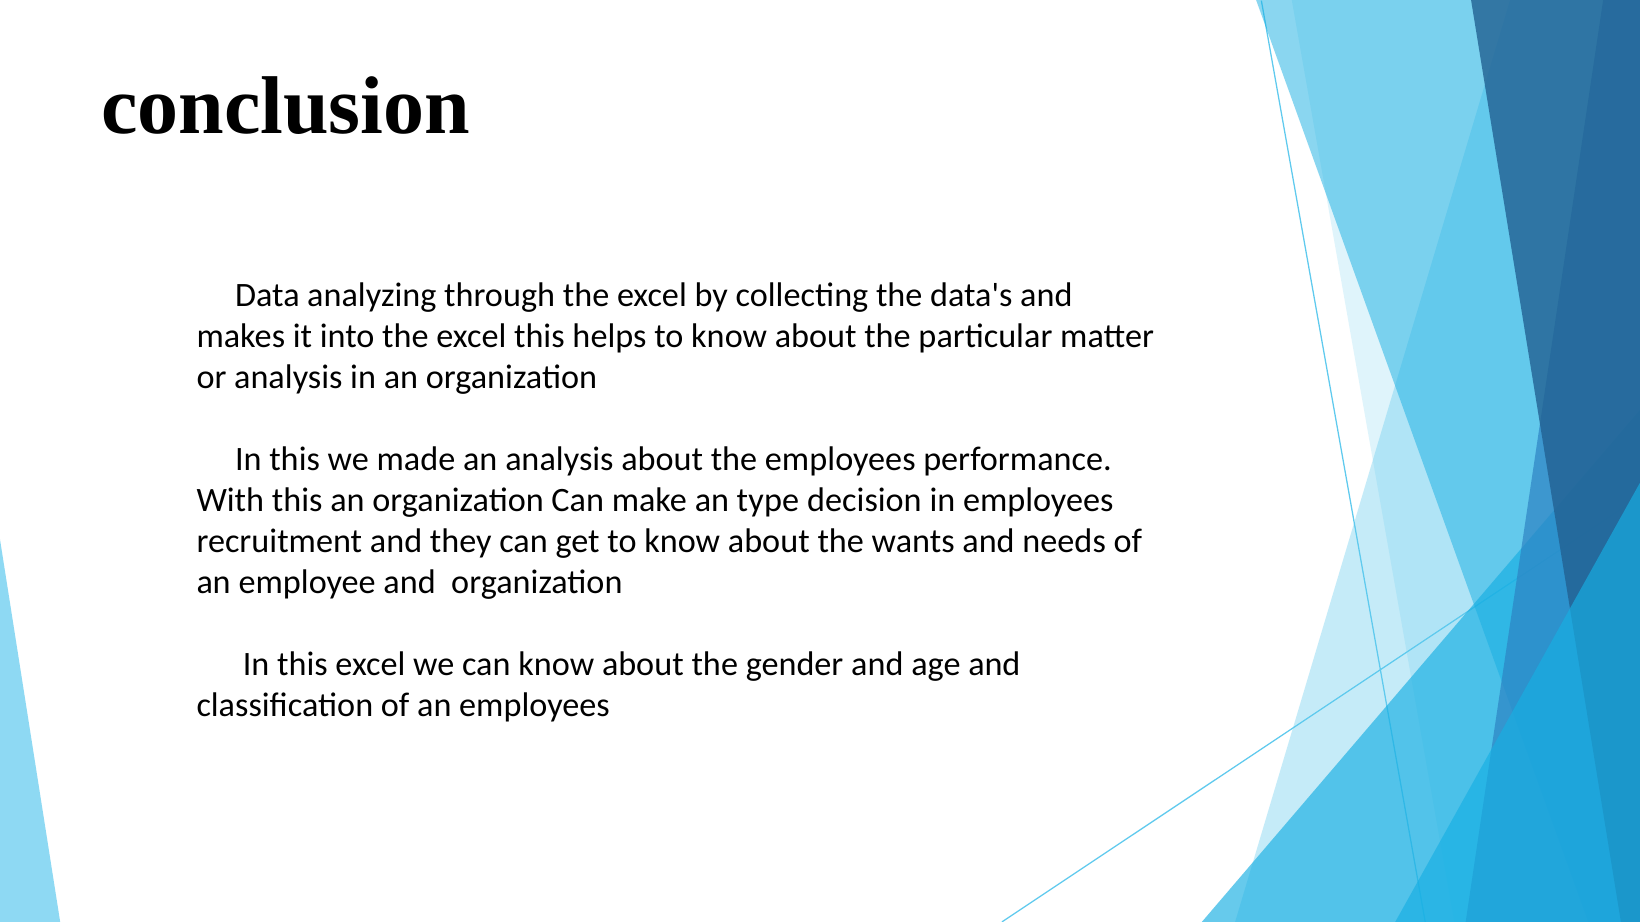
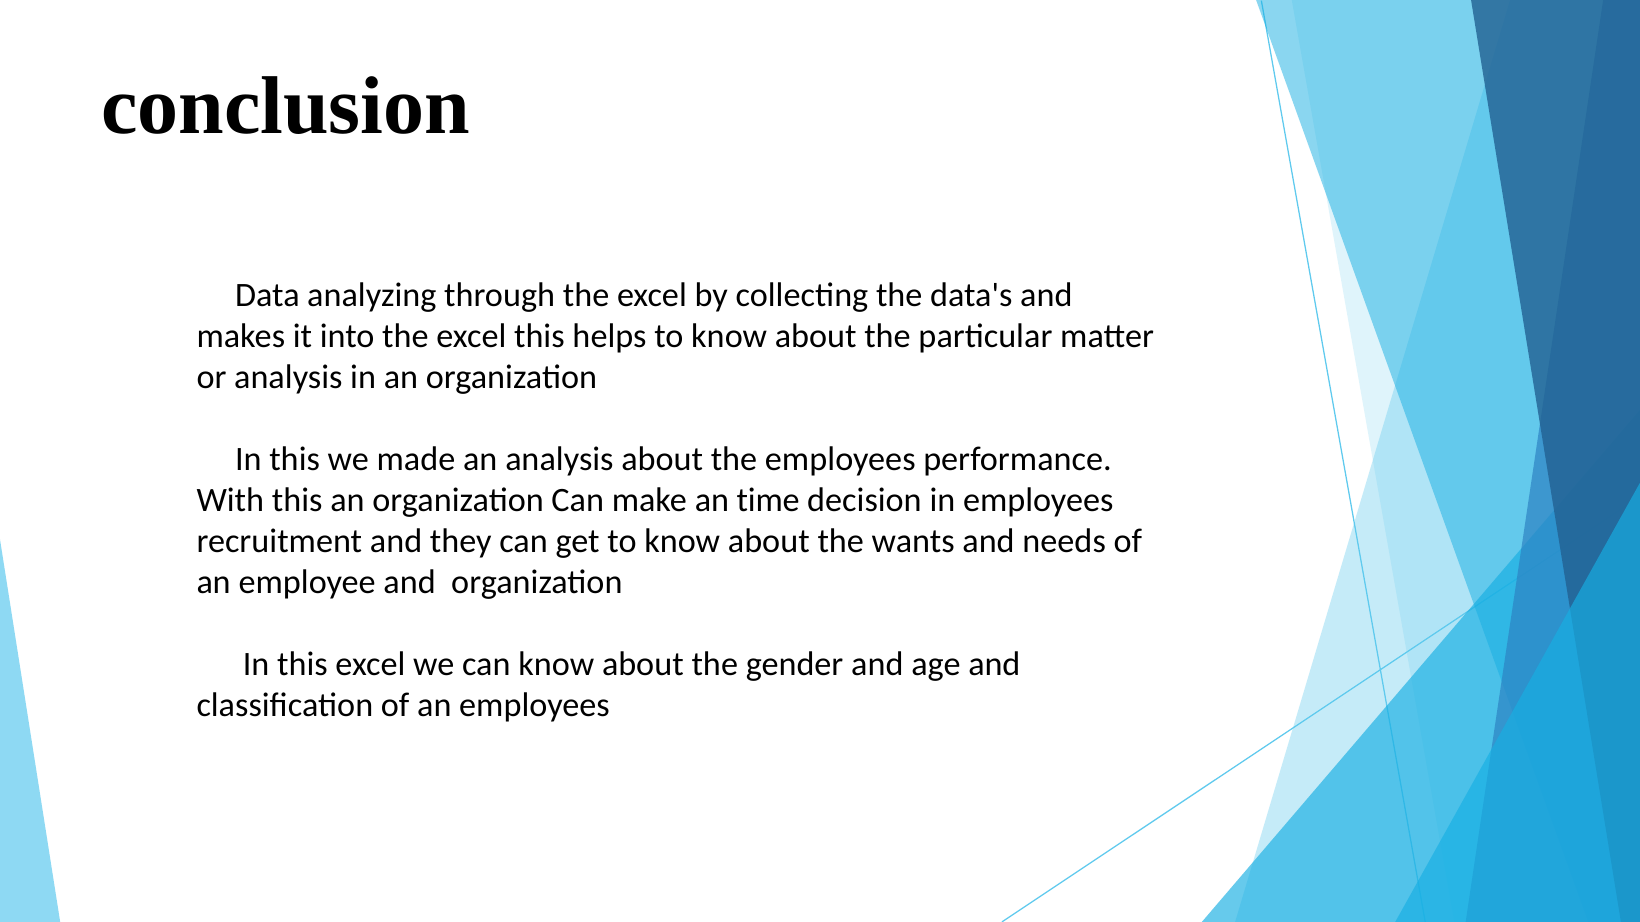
type: type -> time (768, 501)
